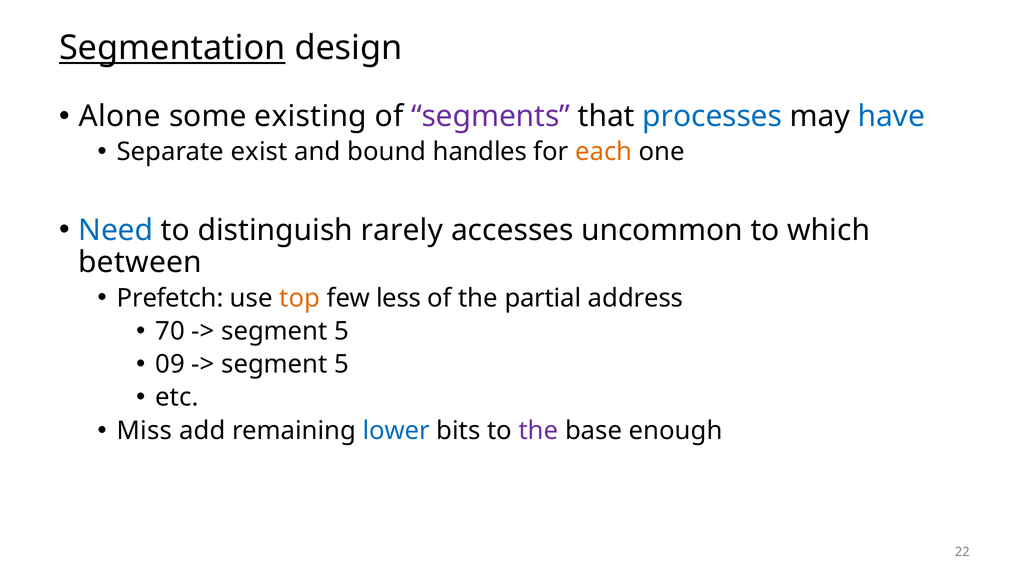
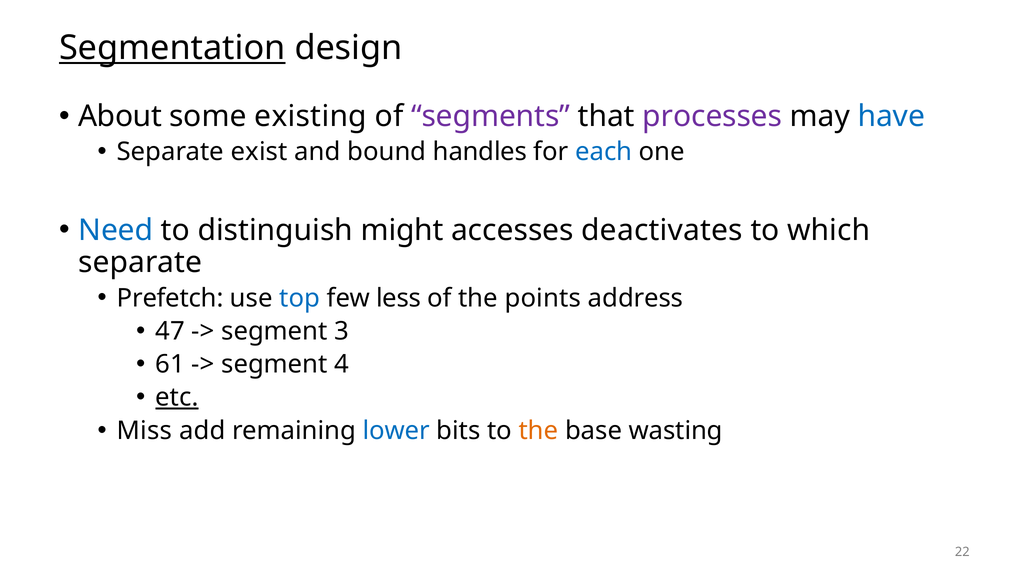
Alone: Alone -> About (120, 116)
processes colour: blue -> purple (712, 116)
each colour: orange -> blue (604, 152)
rarely: rarely -> might (402, 230)
uncommon: uncommon -> deactivates (662, 230)
between: between -> separate (140, 262)
top colour: orange -> blue (300, 298)
partial: partial -> points (543, 298)
70: 70 -> 47 (170, 331)
5: 5 -> 3 (342, 331)
09: 09 -> 61 (170, 364)
5: 5 -> 4 (342, 364)
etc underline: none -> present (177, 397)
the colour: purple -> orange (538, 430)
enough: enough -> wasting (676, 430)
